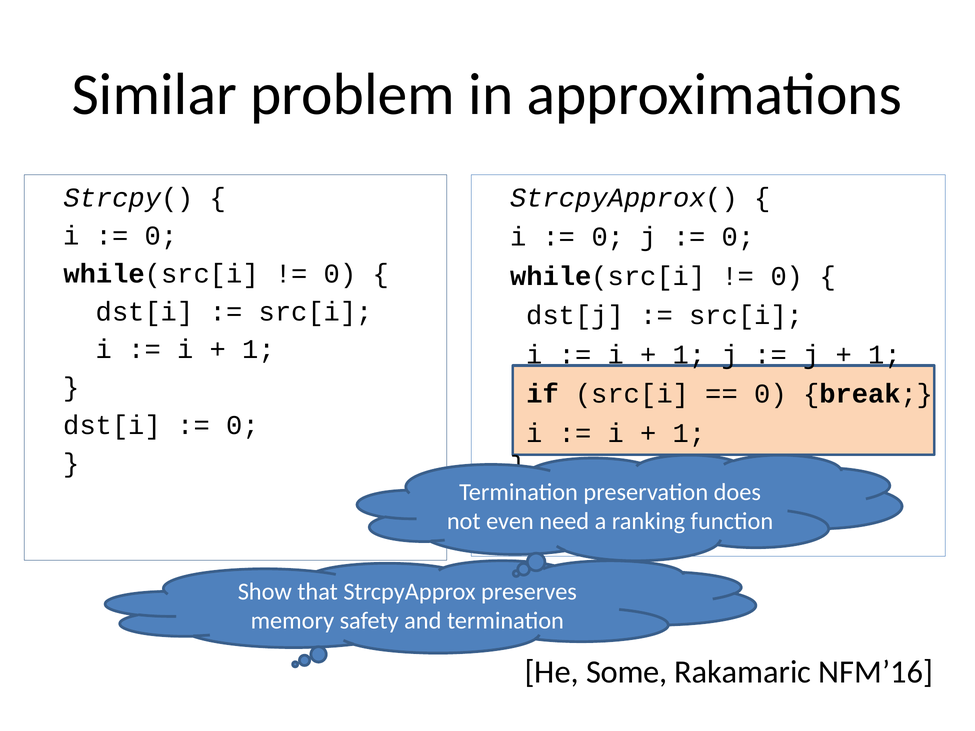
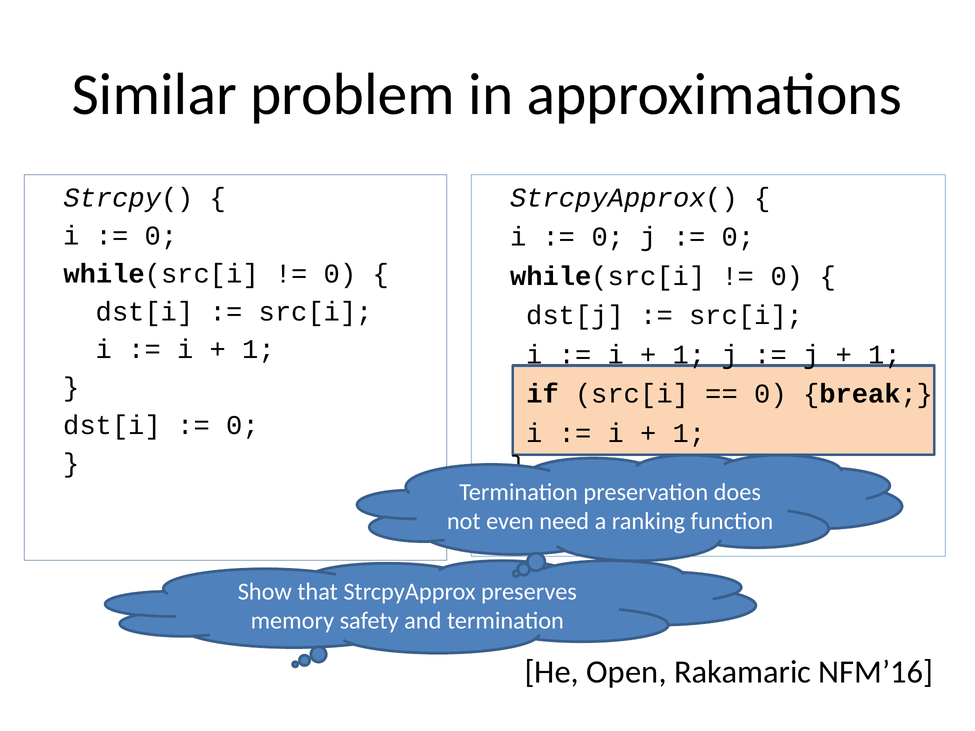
Some: Some -> Open (627, 672)
